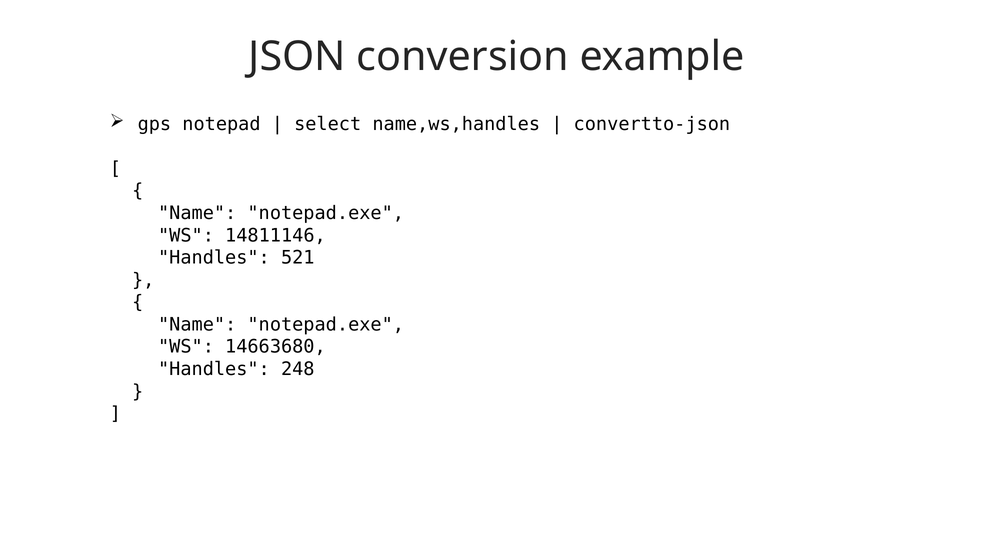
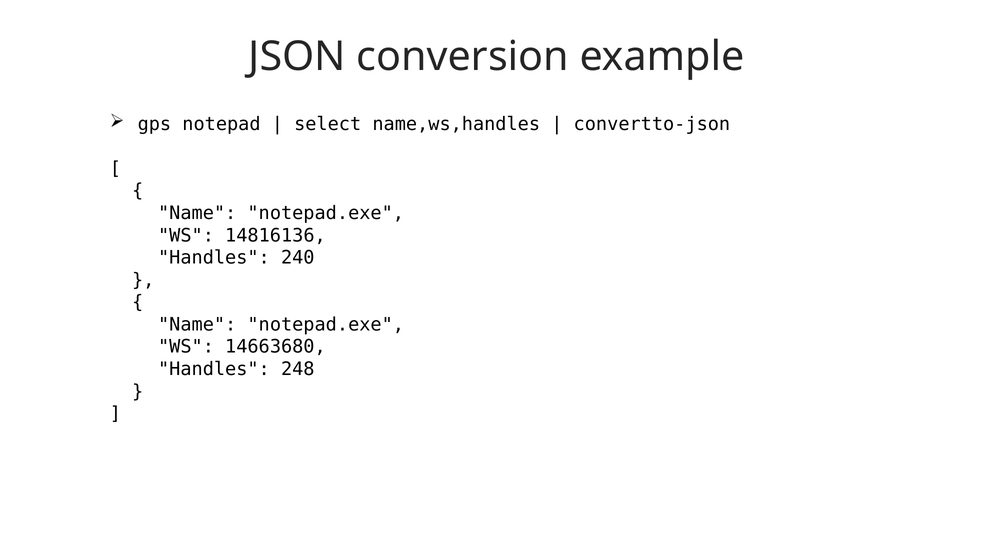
14811146: 14811146 -> 14816136 (275, 236)
521: 521 -> 240 (298, 258)
